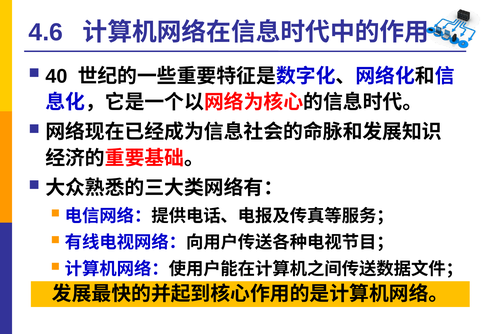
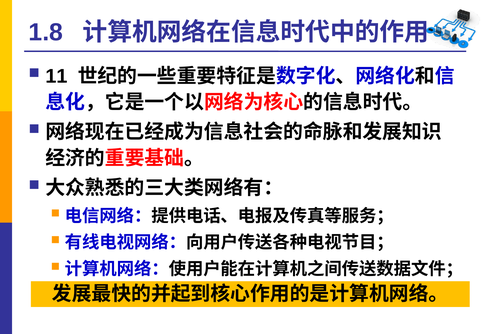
4.6: 4.6 -> 1.8 (46, 32)
40: 40 -> 11 (56, 76)
